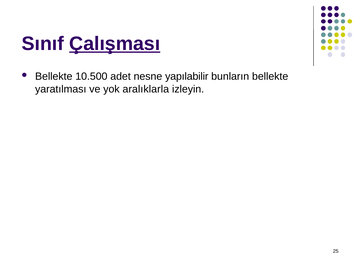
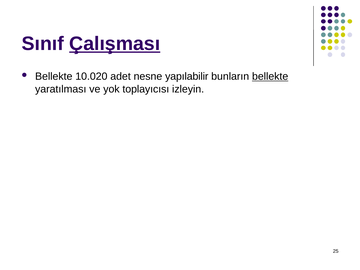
10.500: 10.500 -> 10.020 (91, 77)
bellekte underline: none -> present (270, 77)
aralıklarla: aralıklarla -> toplayıcısı (146, 89)
